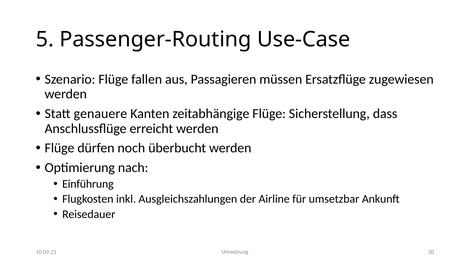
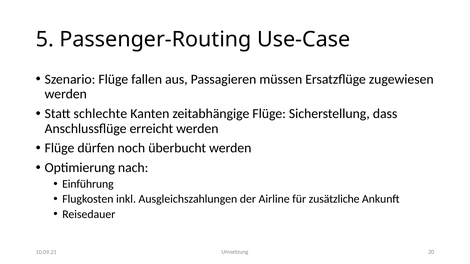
genauere: genauere -> schlechte (100, 114)
umsetzbar: umsetzbar -> zusätzliche (334, 199)
